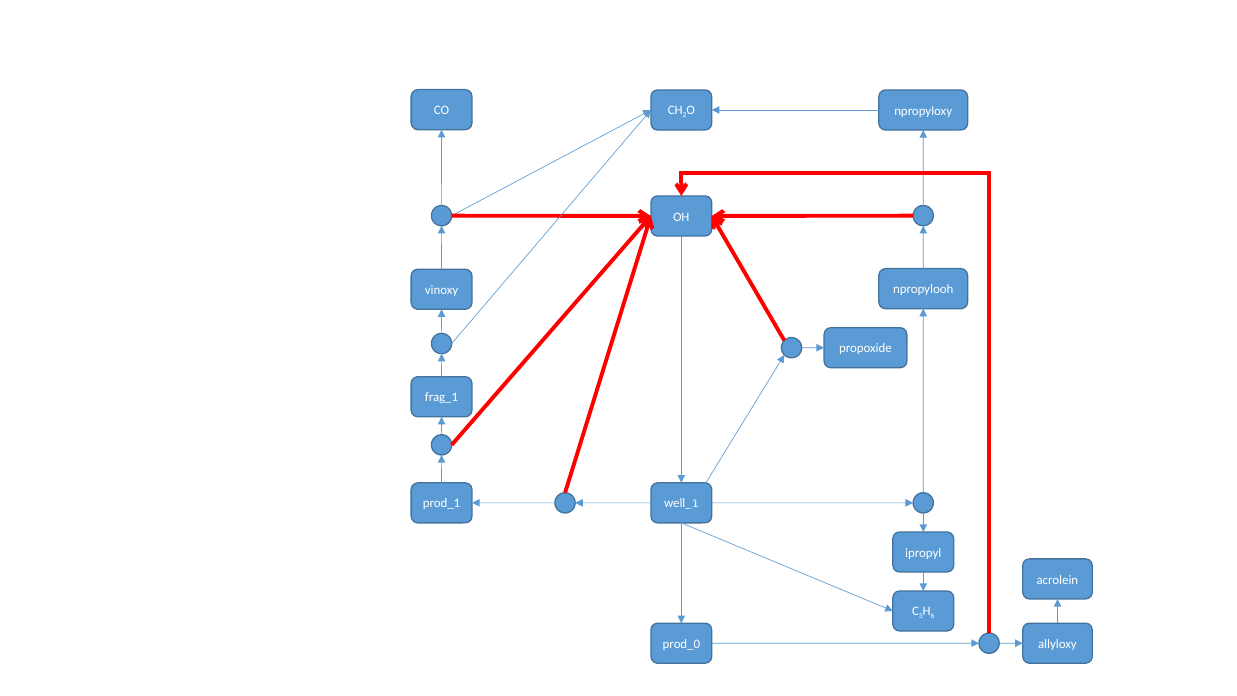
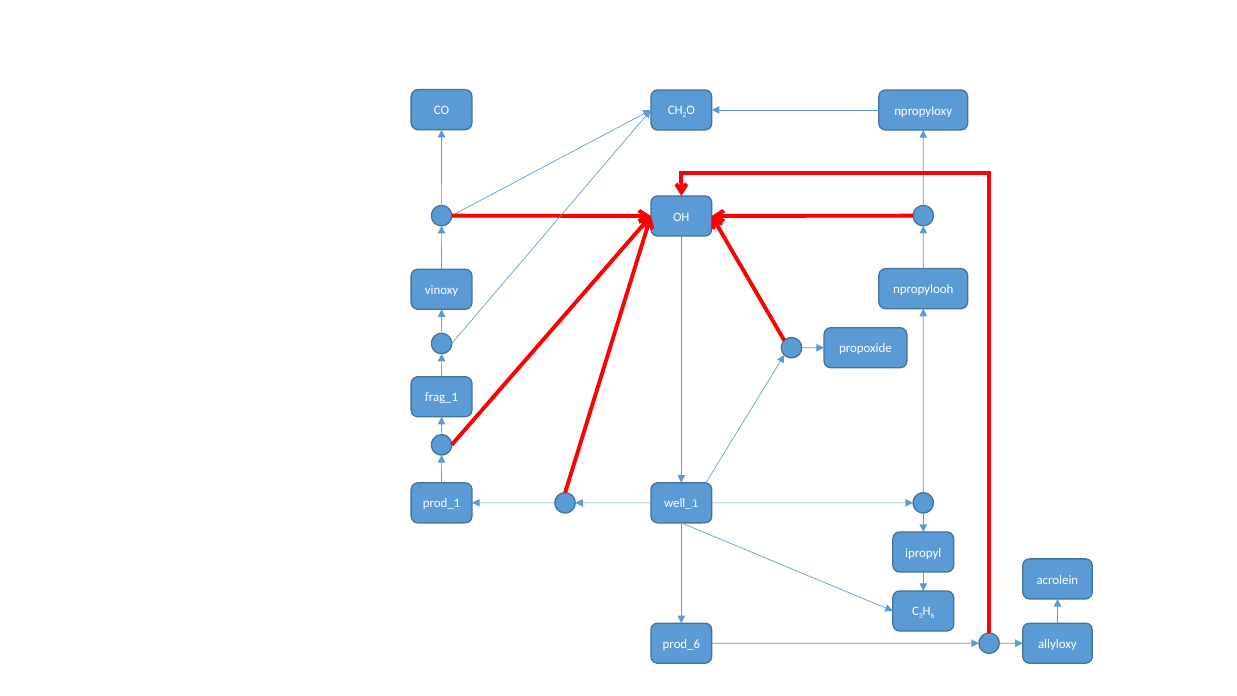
prod_0: prod_0 -> prod_6 (681, 644)
